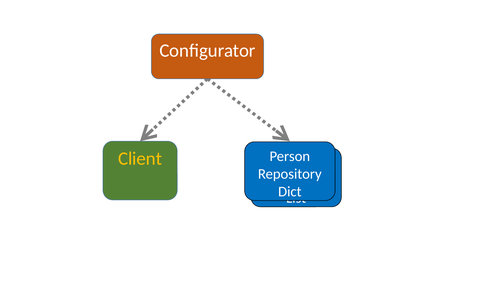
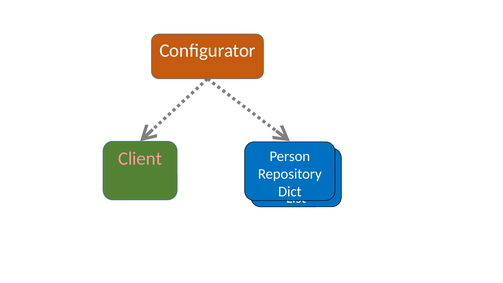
Client colour: yellow -> pink (140, 159)
